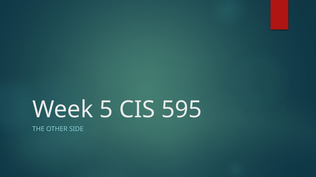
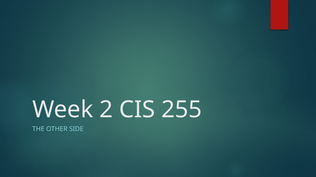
5: 5 -> 2 (106, 110)
595: 595 -> 255 (182, 110)
